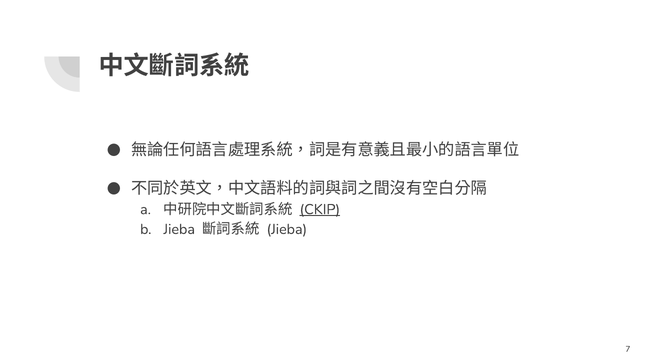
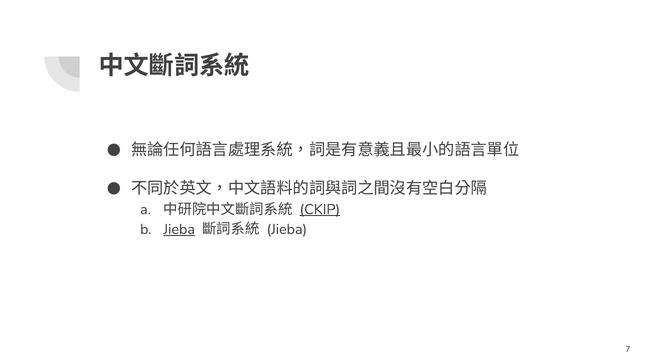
Jieba underline: none -> present (179, 229)
